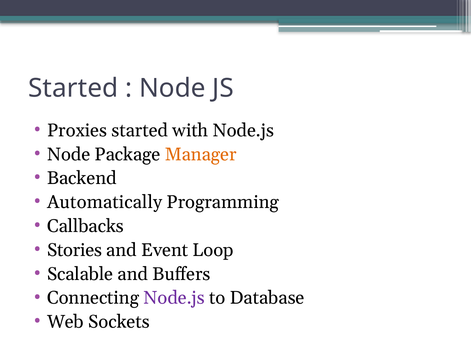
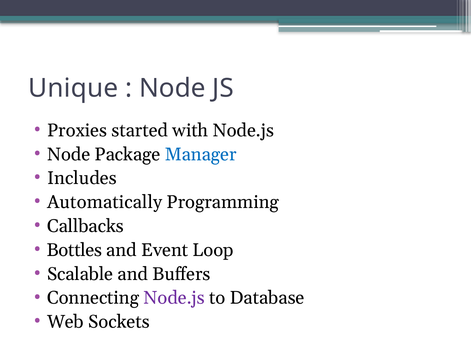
Started: Started -> Unique (73, 88)
Manager colour: orange -> blue (201, 154)
Backend: Backend -> Includes (82, 178)
Stories: Stories -> Bottles (75, 250)
